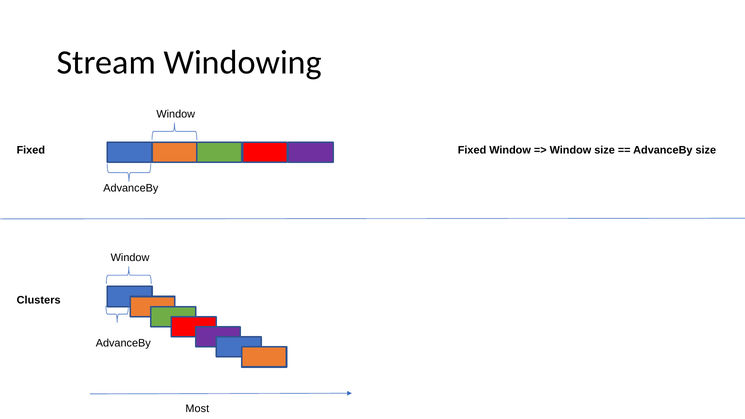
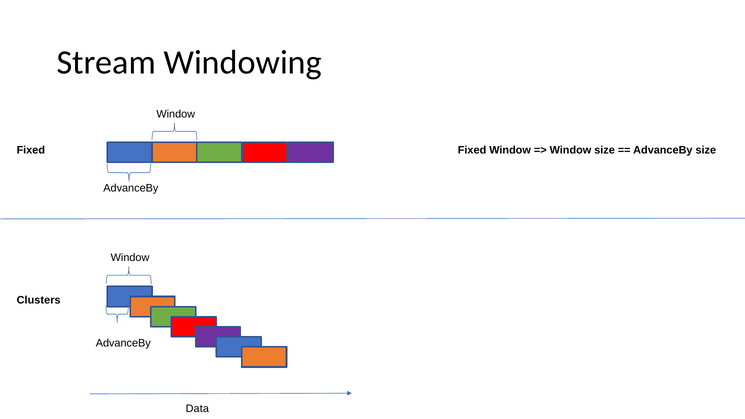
Most: Most -> Data (197, 409)
